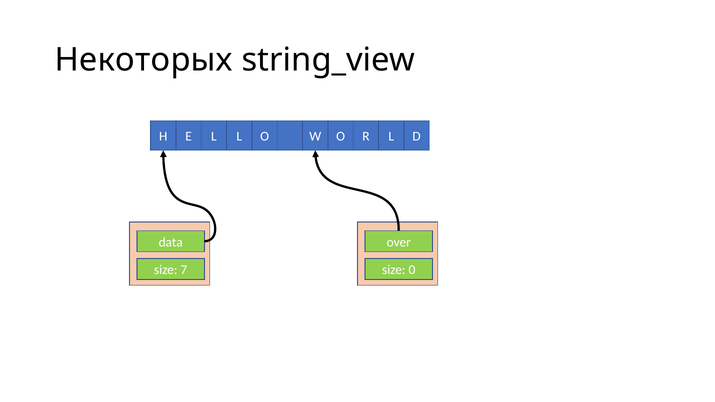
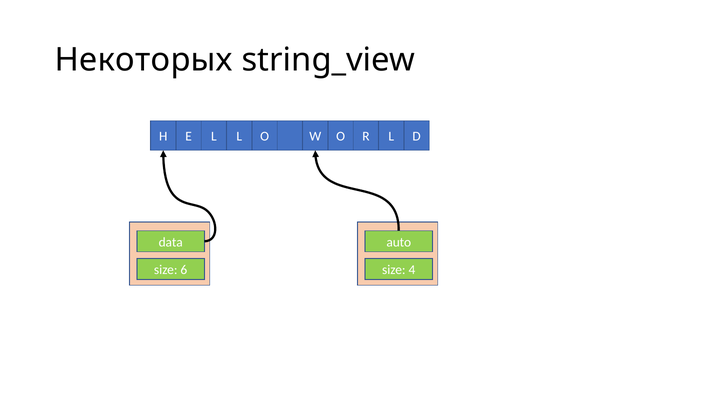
over: over -> auto (399, 242)
7: 7 -> 6 (184, 270)
0: 0 -> 4 (412, 270)
